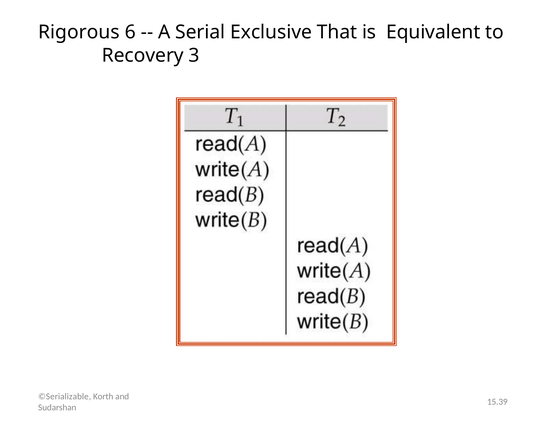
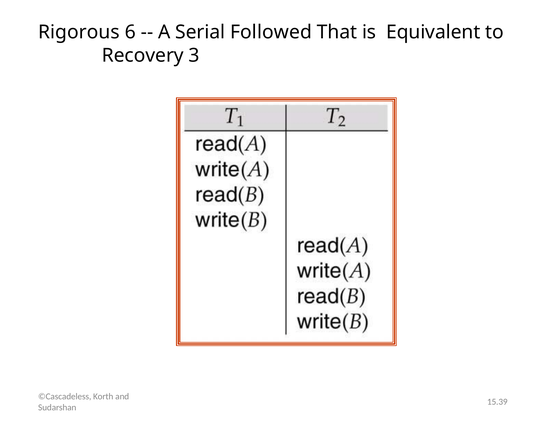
Exclusive: Exclusive -> Followed (271, 32)
©Serializable: ©Serializable -> ©Cascadeless (65, 397)
